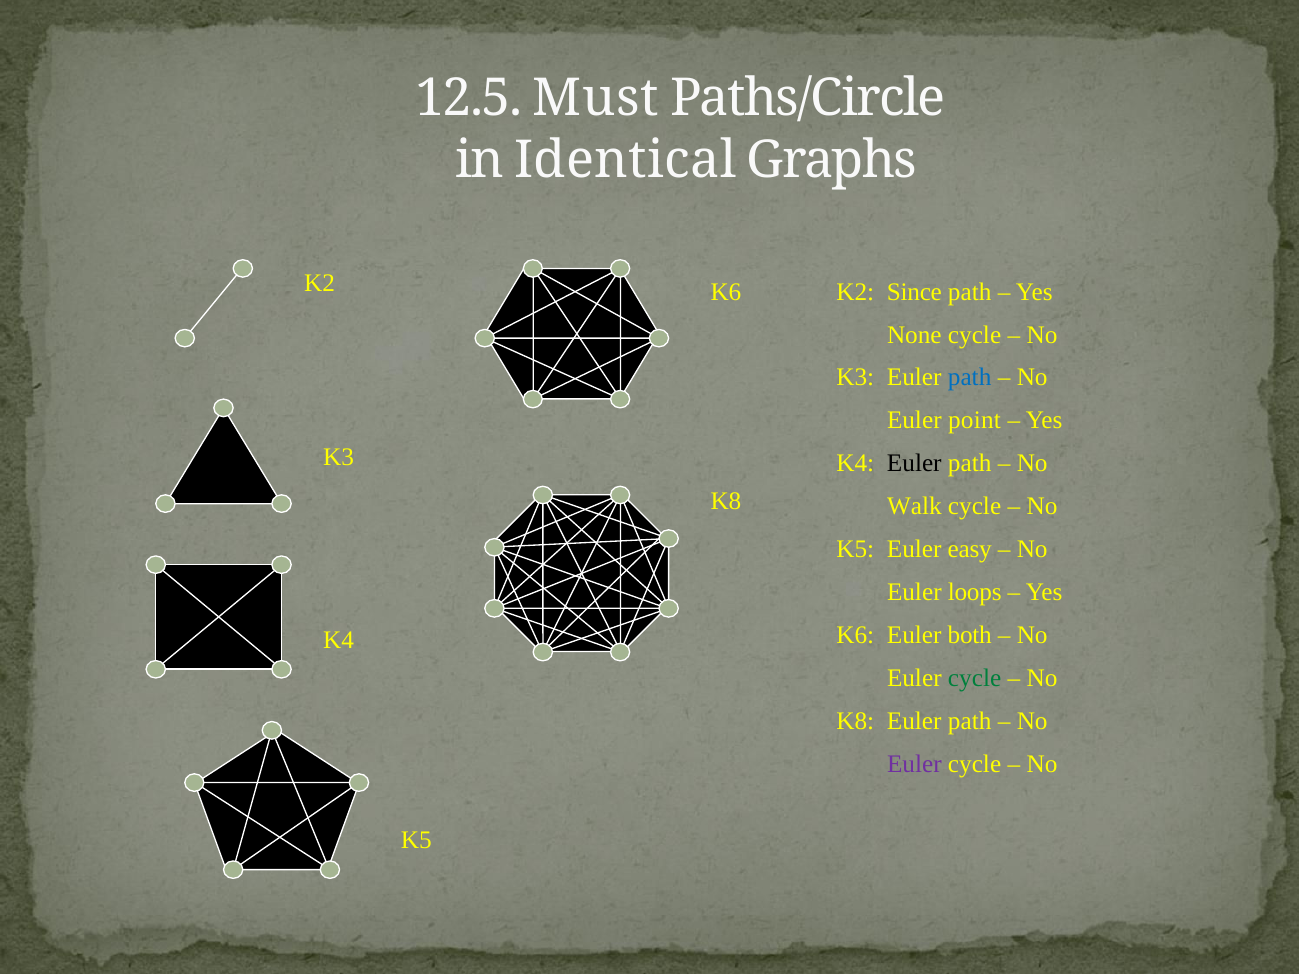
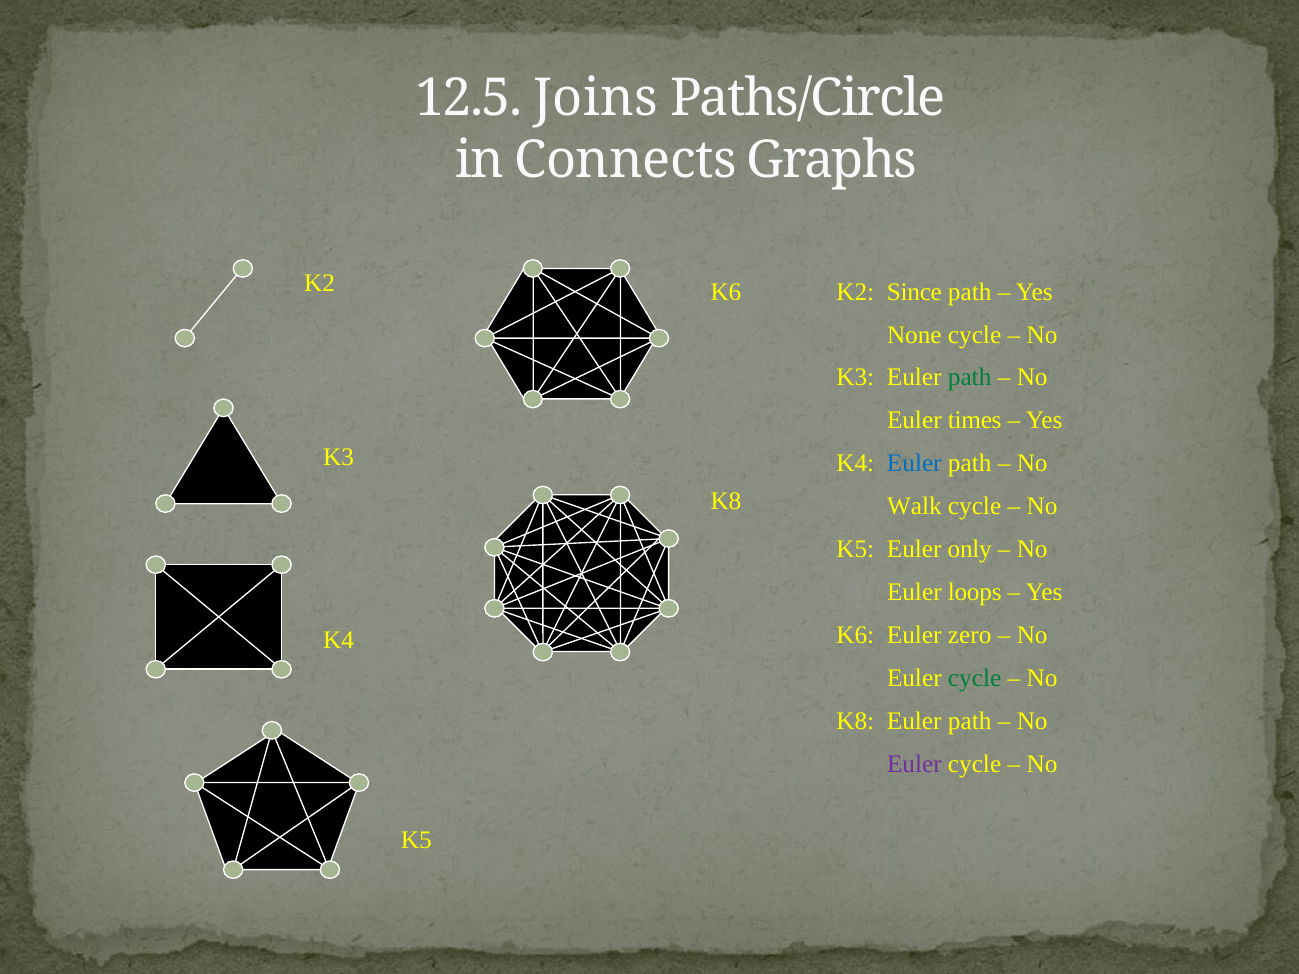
Must: Must -> Joins (596, 98)
Identical: Identical -> Connects (626, 161)
path colour: blue -> green (970, 378)
point: point -> times (975, 421)
Euler colour: black -> blue (914, 464)
easy: easy -> only (970, 550)
both: both -> zero (970, 635)
